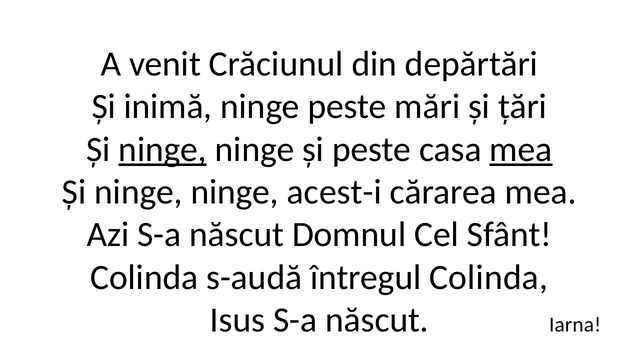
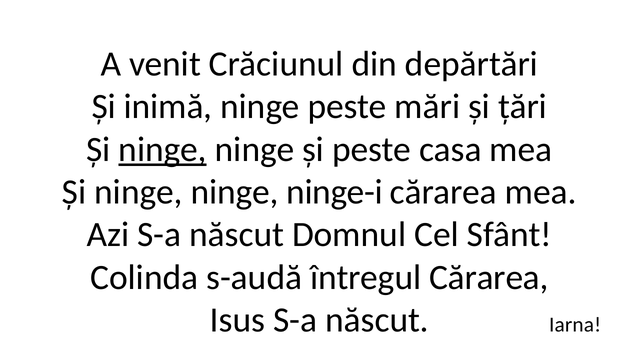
mea underline: present -> none (521, 149)
acest-i: acest-i -> ninge-i (335, 192)
întregul Colinda: Colinda -> Cărarea (489, 277)
